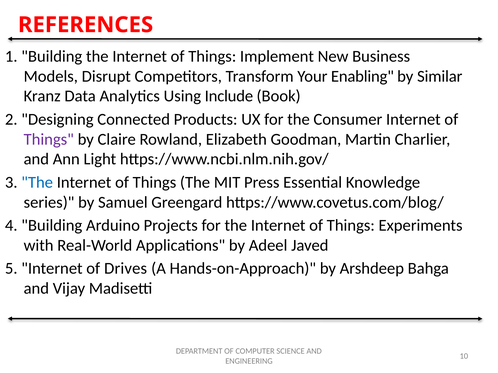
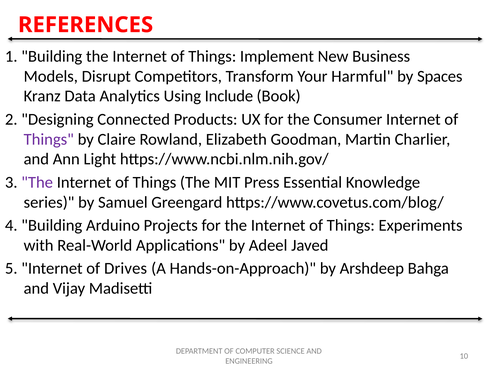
Enabling: Enabling -> Harmful (362, 76)
Similar: Similar -> Spaces (440, 76)
The colour: blue -> purple (37, 183)
